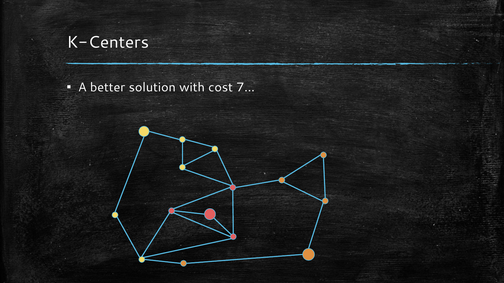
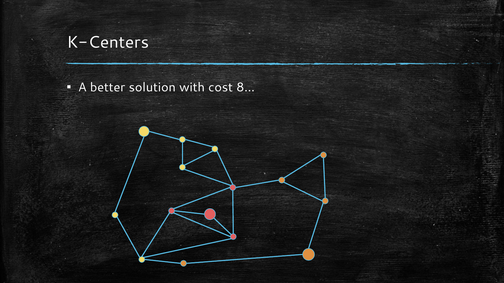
7…: 7… -> 8… (246, 87)
